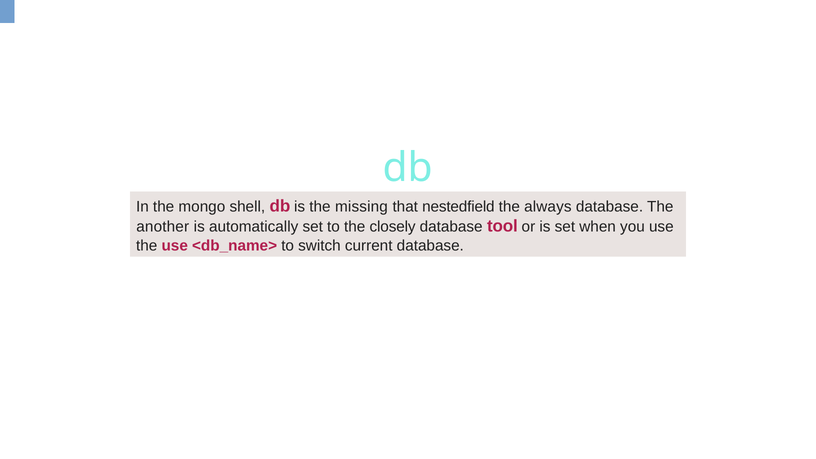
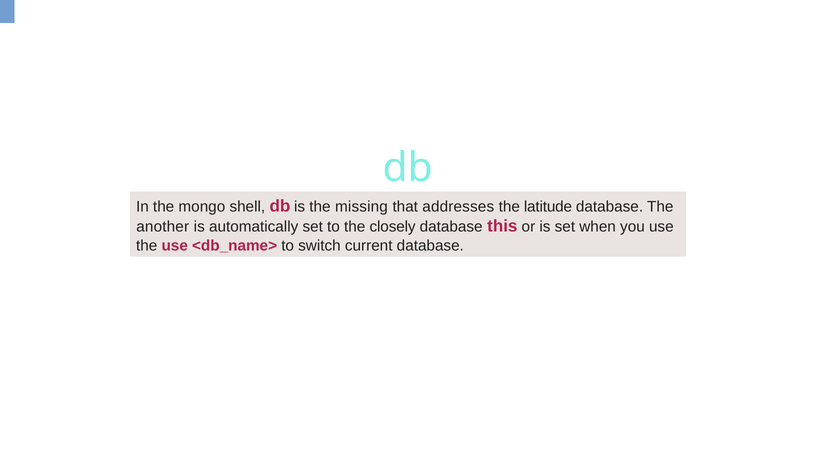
nestedfield: nestedfield -> addresses (458, 206)
always: always -> latitude (548, 206)
tool: tool -> this (502, 226)
